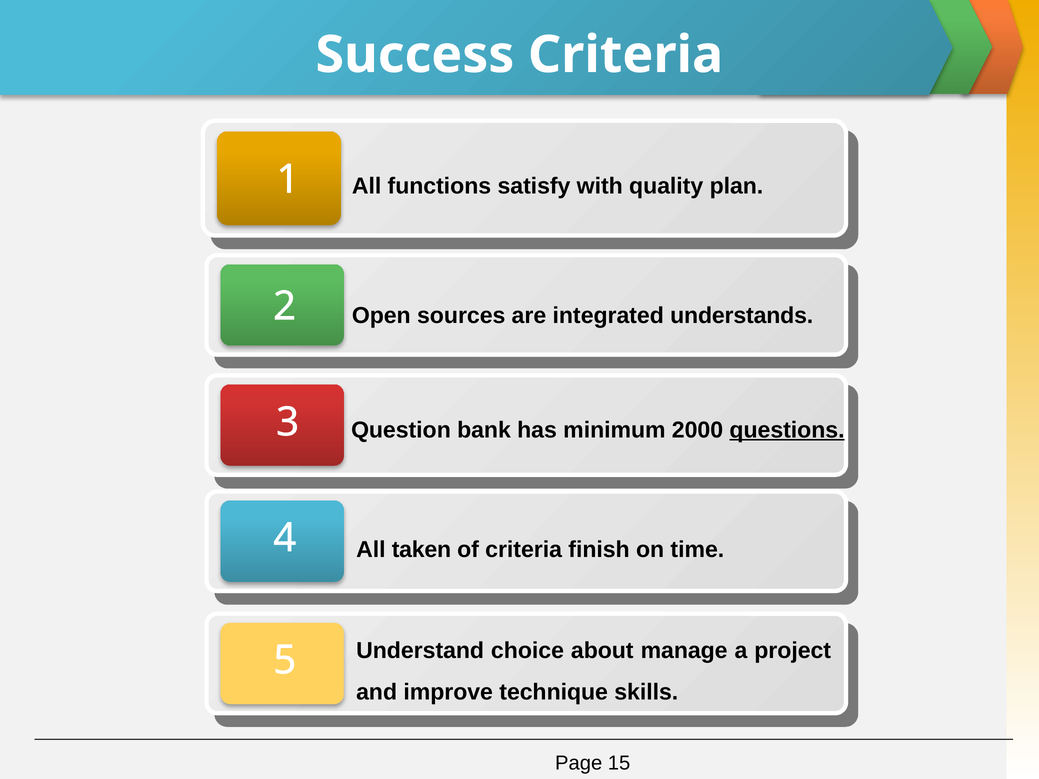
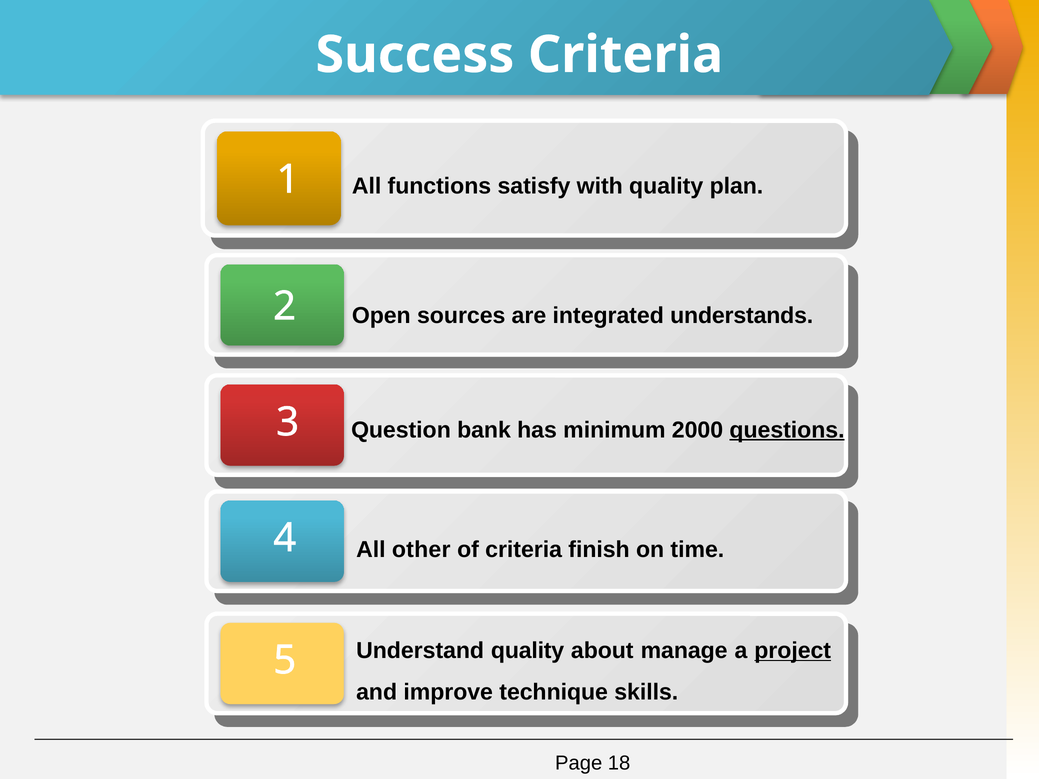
taken: taken -> other (421, 550)
Understand choice: choice -> quality (528, 651)
project underline: none -> present (793, 651)
15: 15 -> 18 (619, 763)
